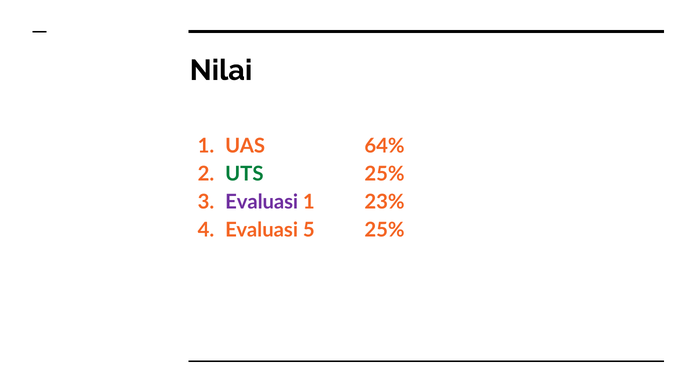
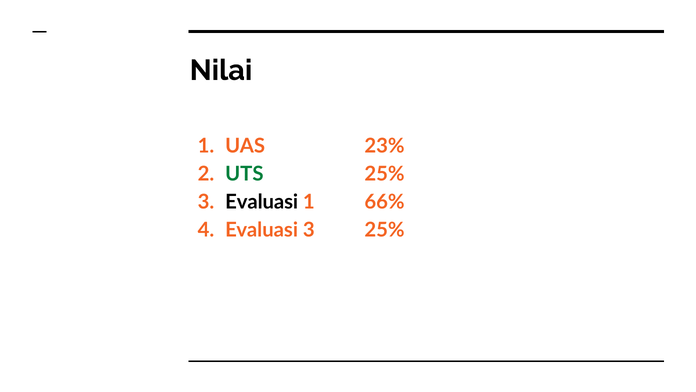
64%: 64% -> 23% (384, 146)
Evaluasi colour: purple -> black (262, 202)
23%: 23% -> 66% (384, 202)
Evaluasi 5: 5 -> 3 (309, 230)
